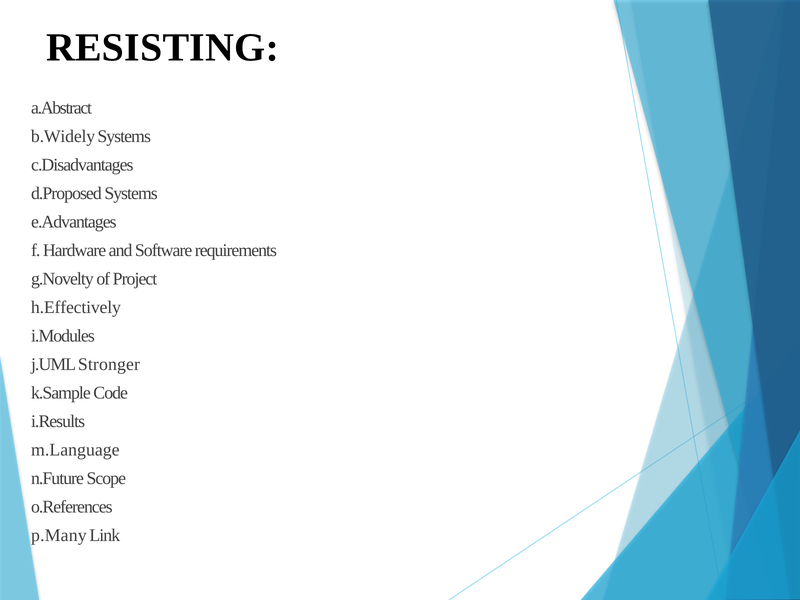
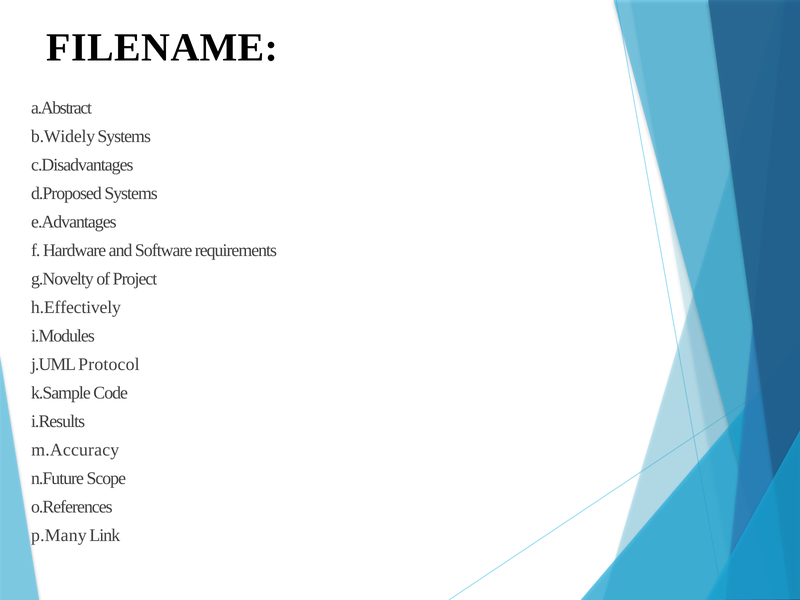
RESISTING: RESISTING -> FILENAME (162, 47)
Stronger: Stronger -> Protocol (109, 365)
m.Language: m.Language -> m.Accuracy (75, 450)
